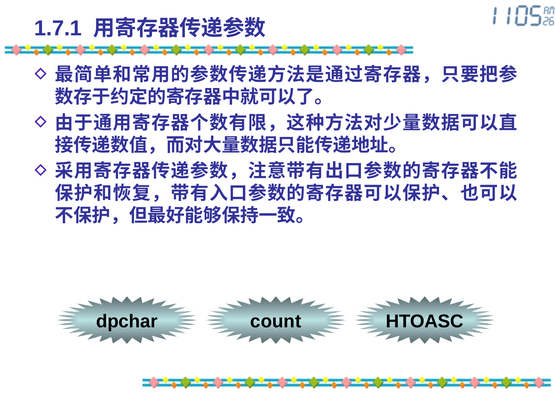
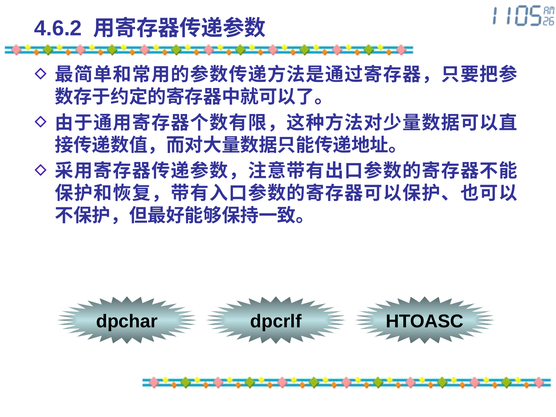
1.7.1: 1.7.1 -> 4.6.2 (58, 28)
count: count -> dpcrlf (276, 321)
